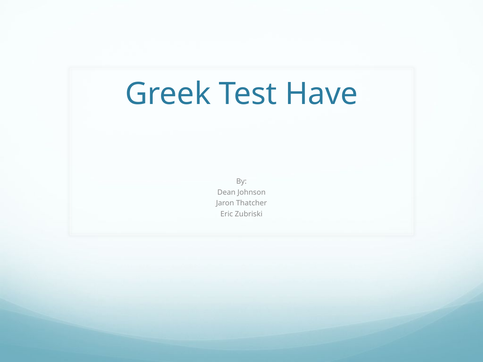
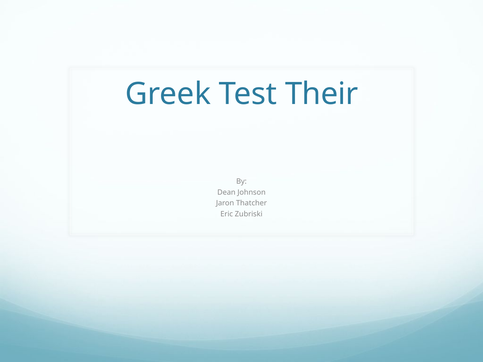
Have: Have -> Their (322, 94)
